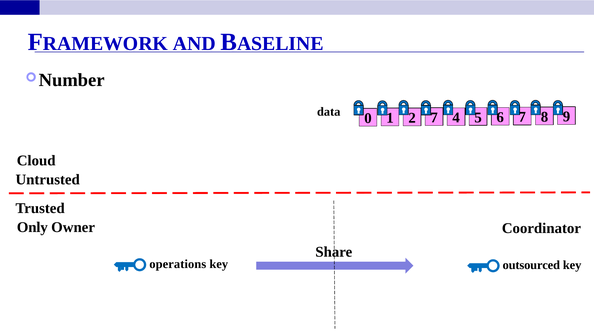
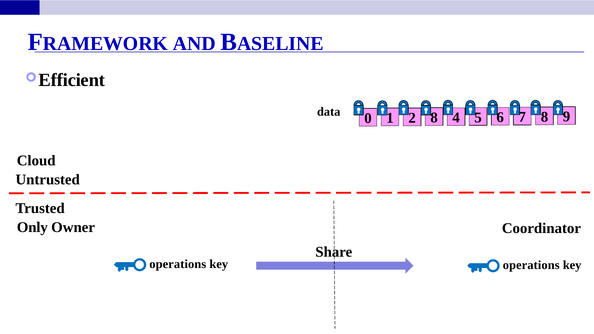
Number: Number -> Efficient (72, 80)
2 7: 7 -> 8 (434, 118)
outsourced: outsourced -> operations (531, 265)
